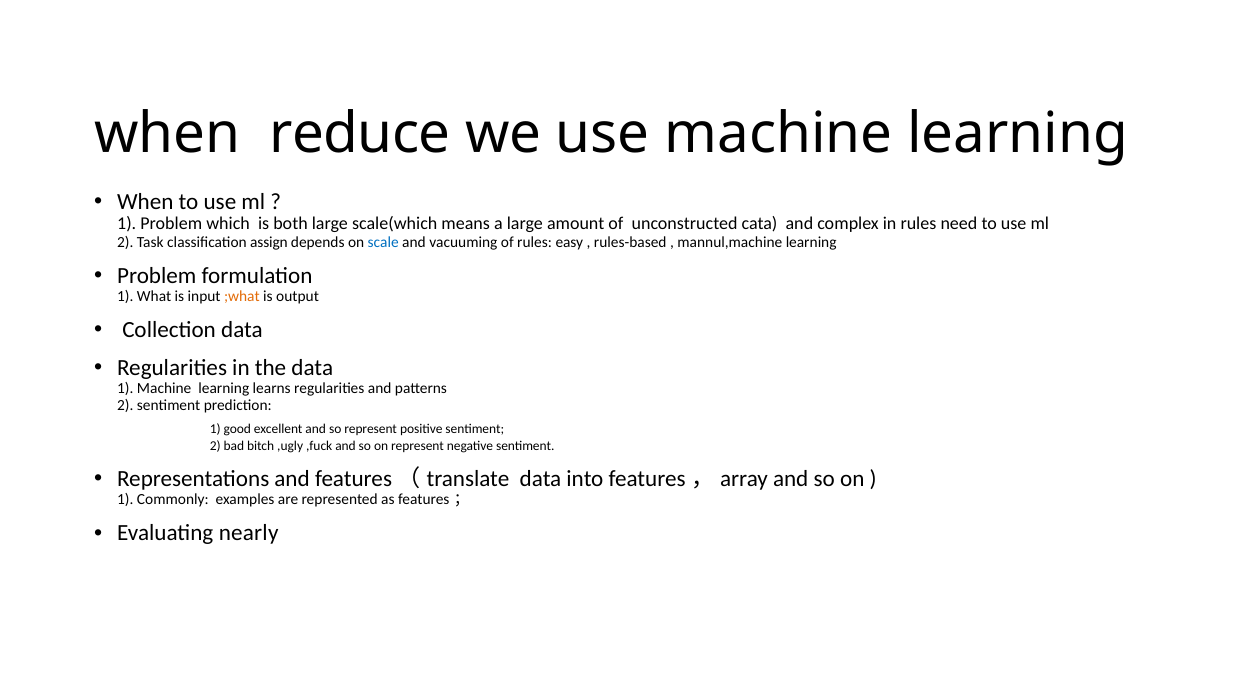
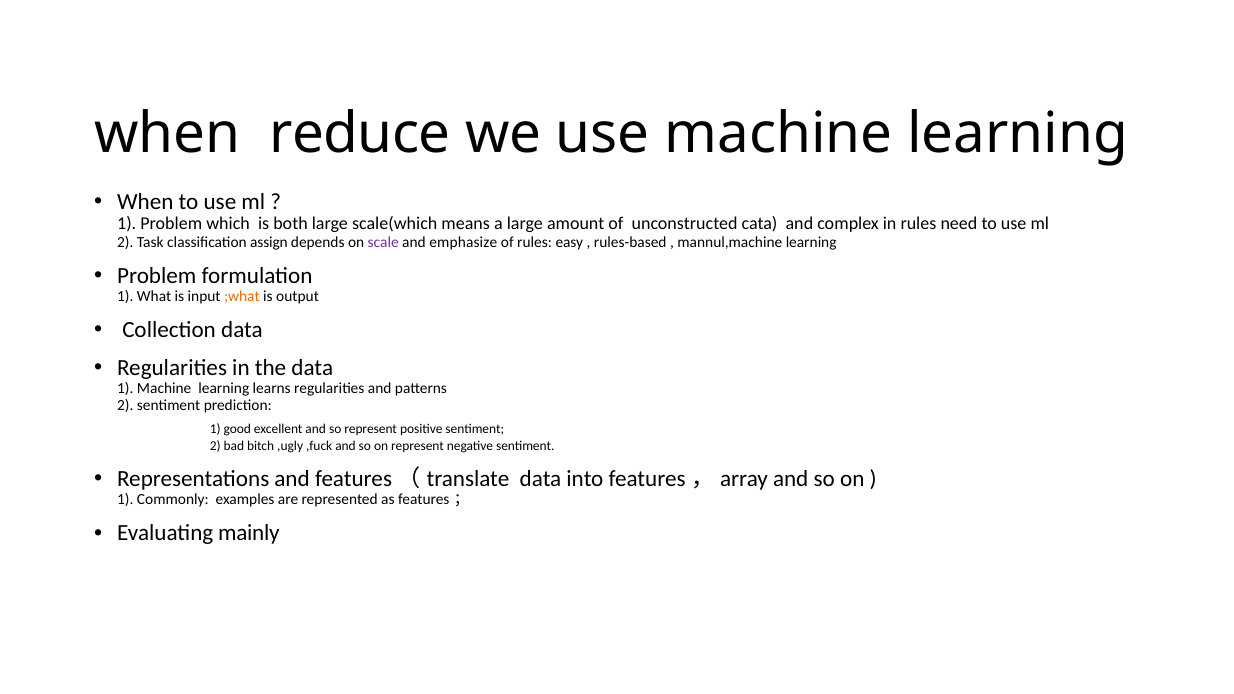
scale colour: blue -> purple (383, 242)
vacuuming: vacuuming -> emphasize (463, 242)
nearly: nearly -> mainly (249, 533)
